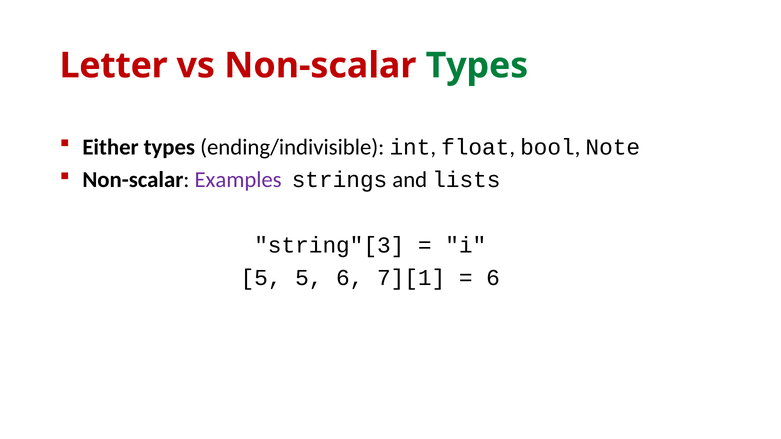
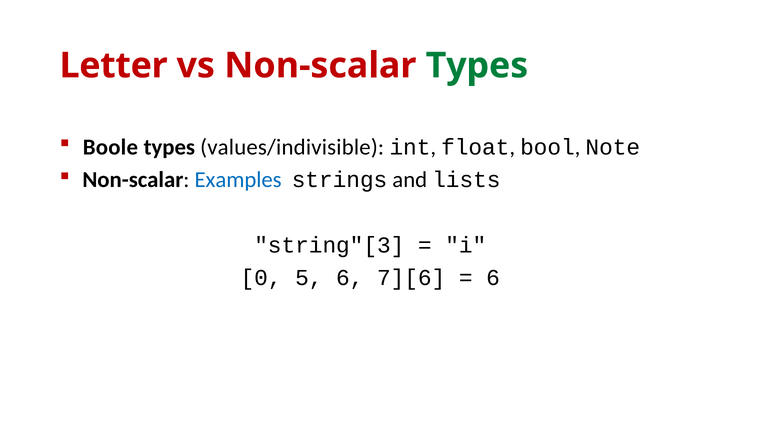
Either: Either -> Boole (110, 147)
ending/indivisible: ending/indivisible -> values/indivisible (292, 147)
Examples colour: purple -> blue (238, 180)
5: 5 -> 0 (261, 278)
7][1: 7][1 -> 7][6 (411, 278)
